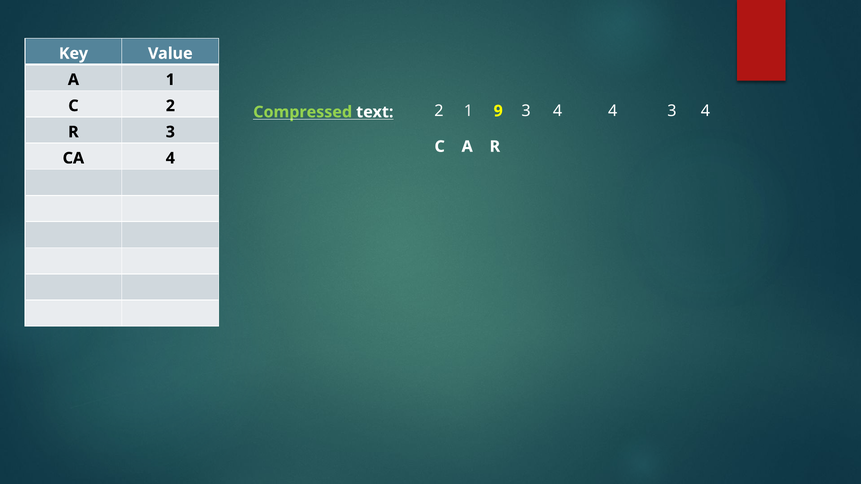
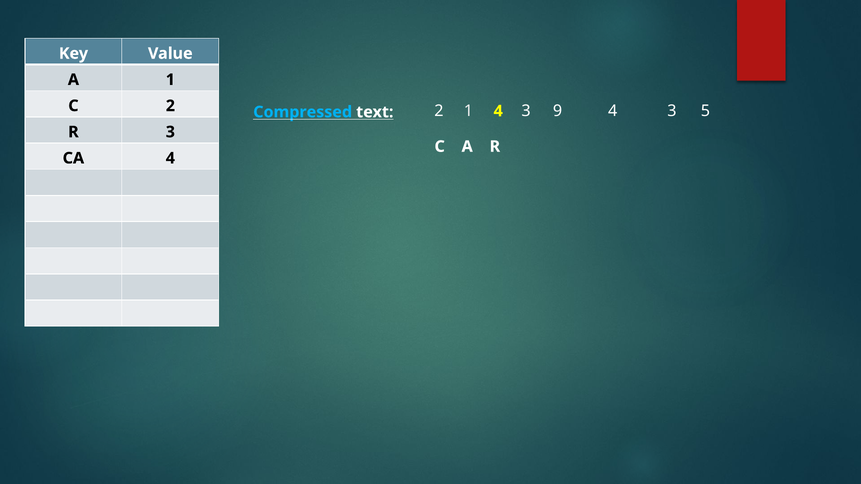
1 9: 9 -> 4 (498, 111)
4: 4 -> 9 (558, 111)
4 3 4: 4 -> 5 (705, 111)
Compressed colour: light green -> light blue (303, 112)
